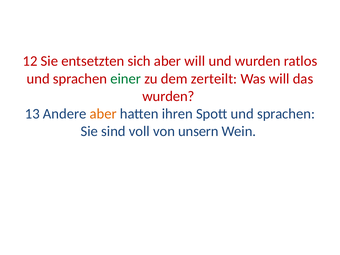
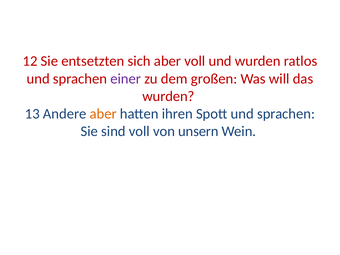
aber will: will -> voll (195, 61)
einer colour: green -> purple (126, 79)
zerteilt: zerteilt -> großen (214, 79)
